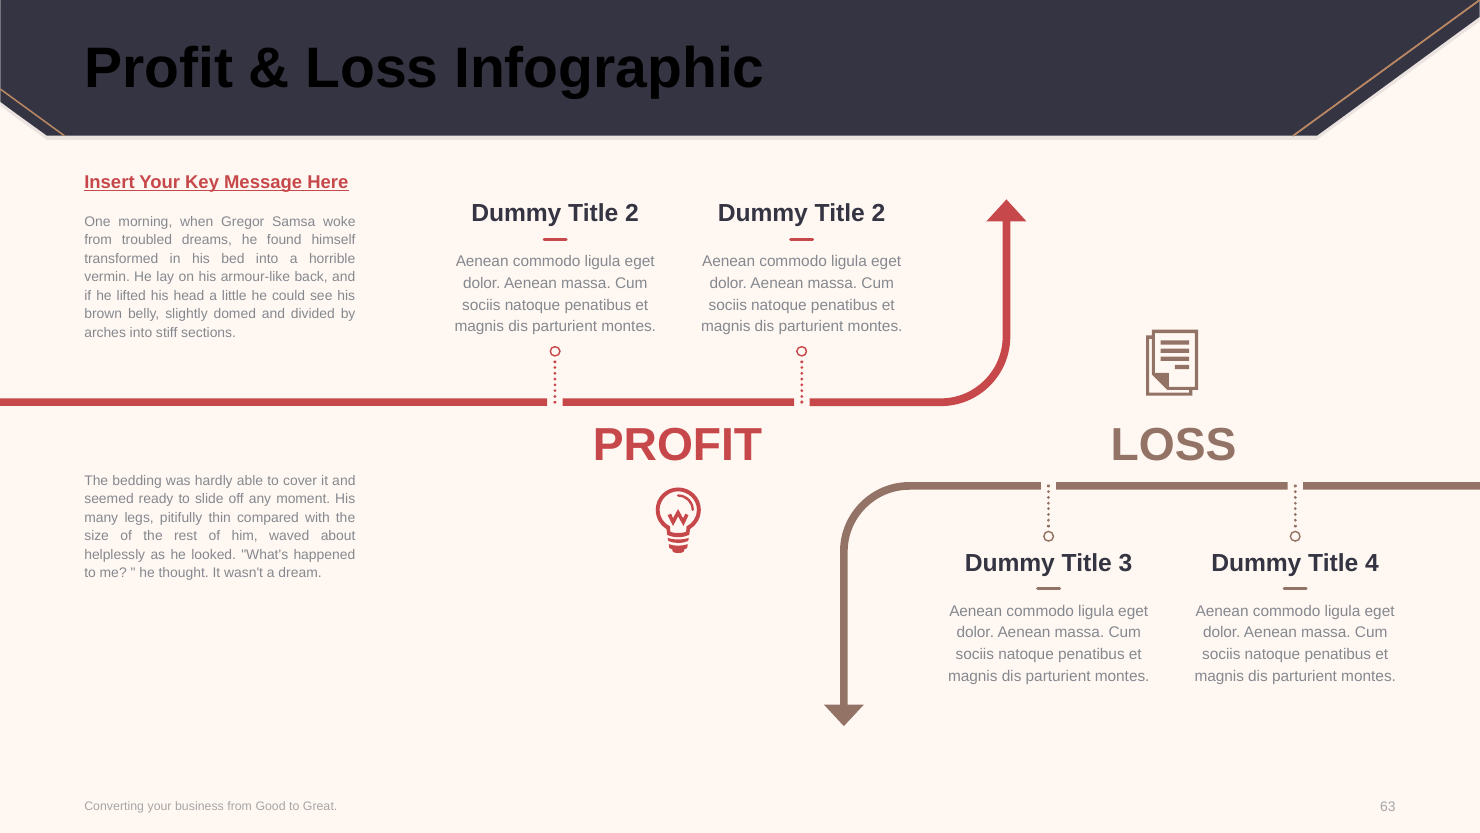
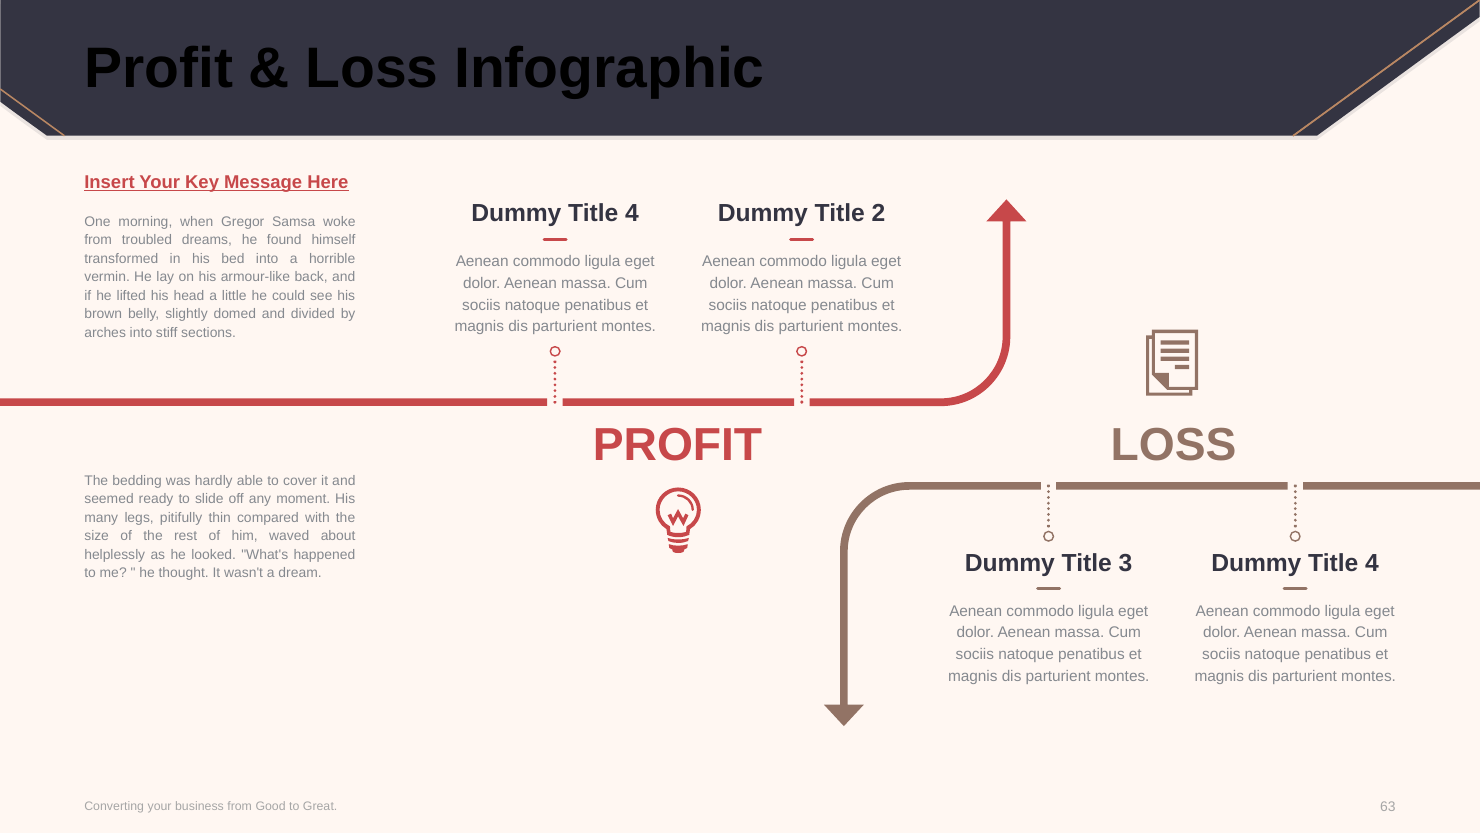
2: 2 -> 4 (632, 213)
